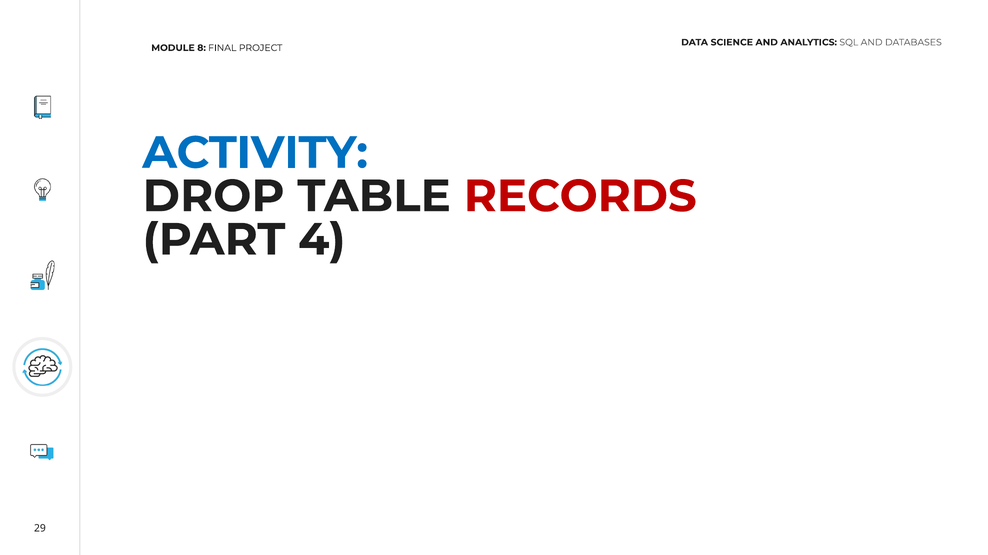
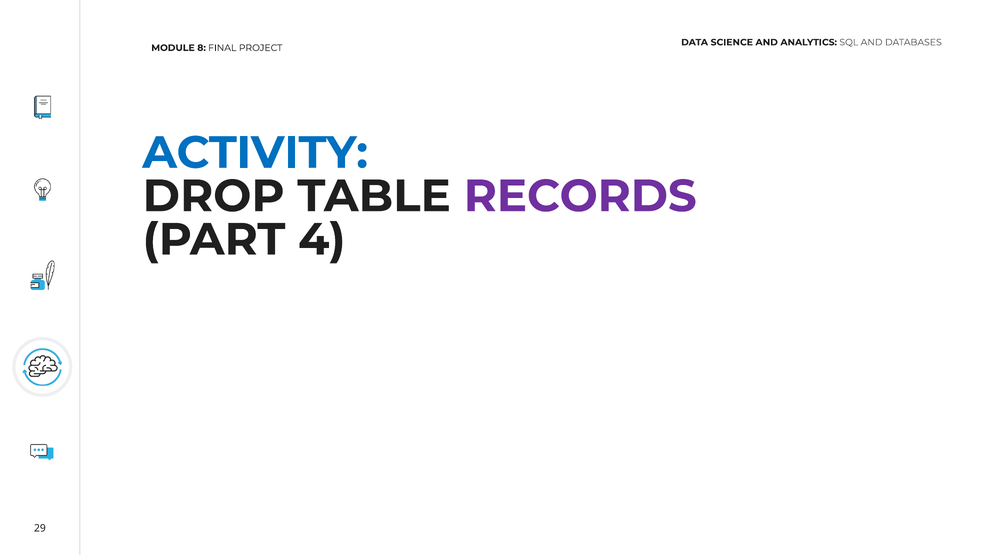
RECORDS colour: red -> purple (580, 197)
